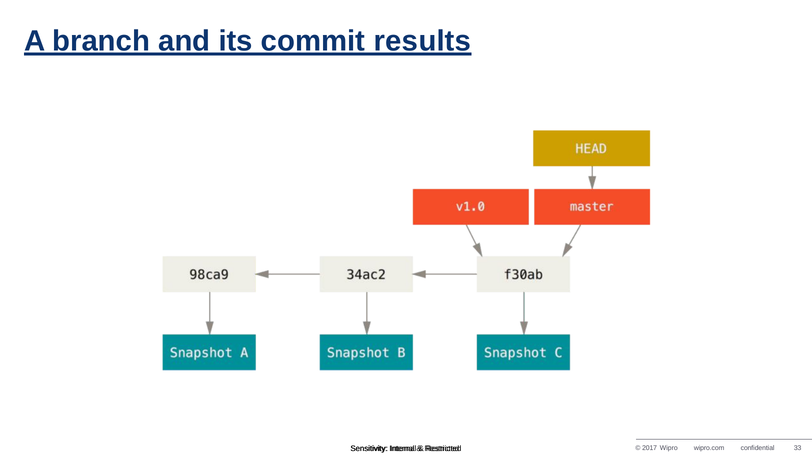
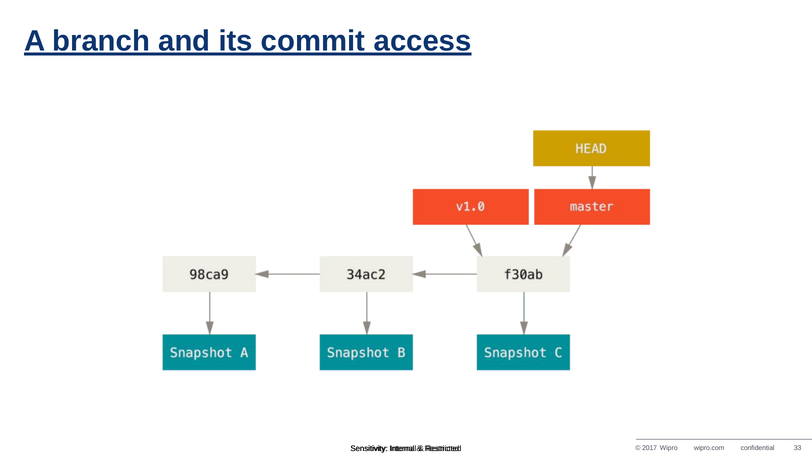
results: results -> access (423, 41)
